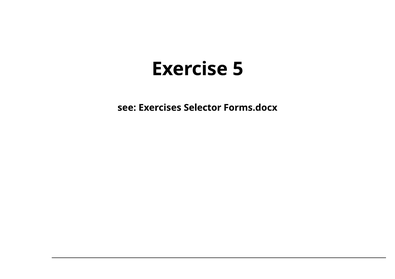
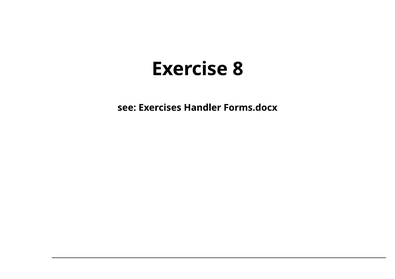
5: 5 -> 8 (238, 69)
Selector: Selector -> Handler (202, 108)
